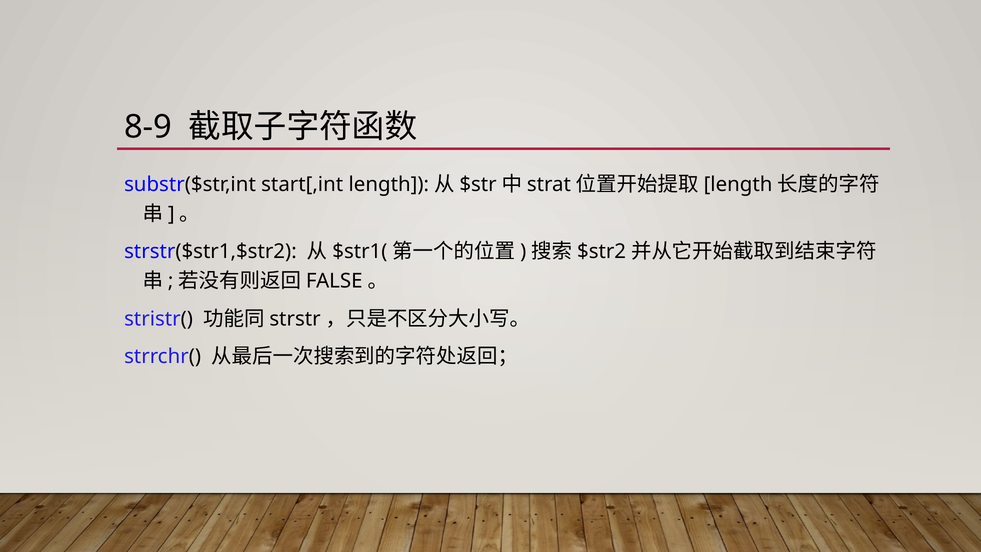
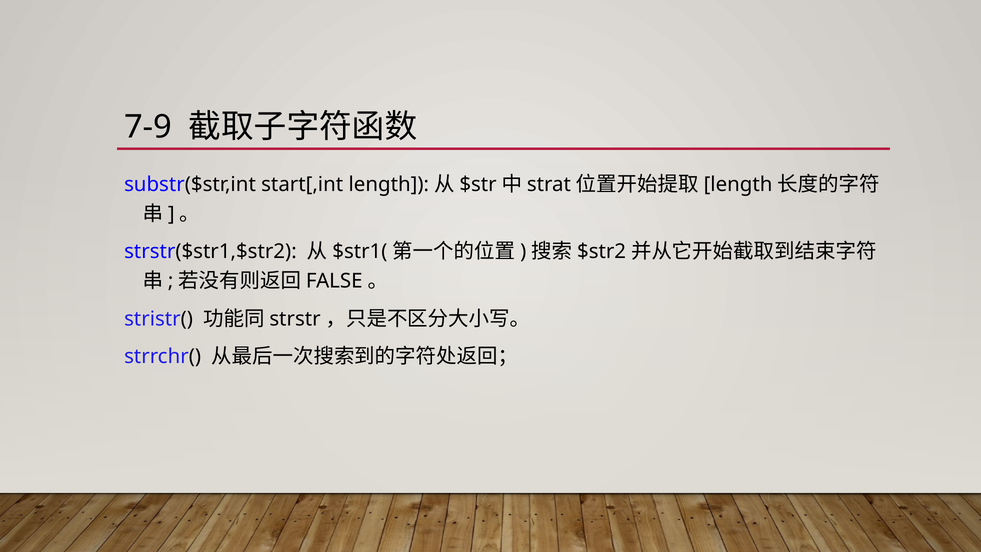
8-9: 8-9 -> 7-9 (148, 127)
